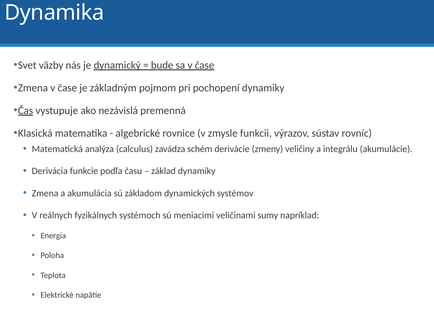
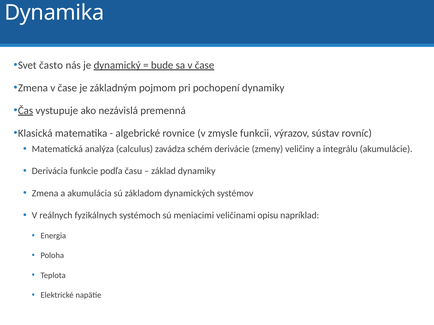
väzby: väzby -> často (51, 65)
sumy: sumy -> opisu (268, 216)
